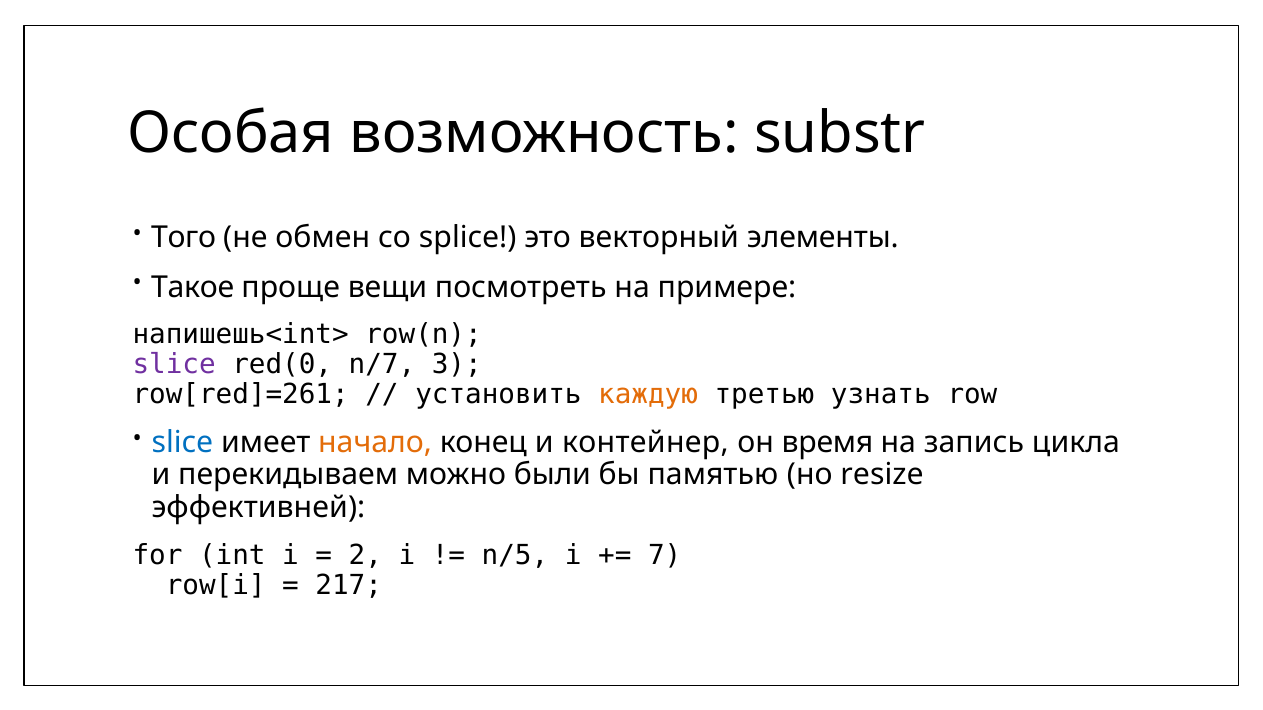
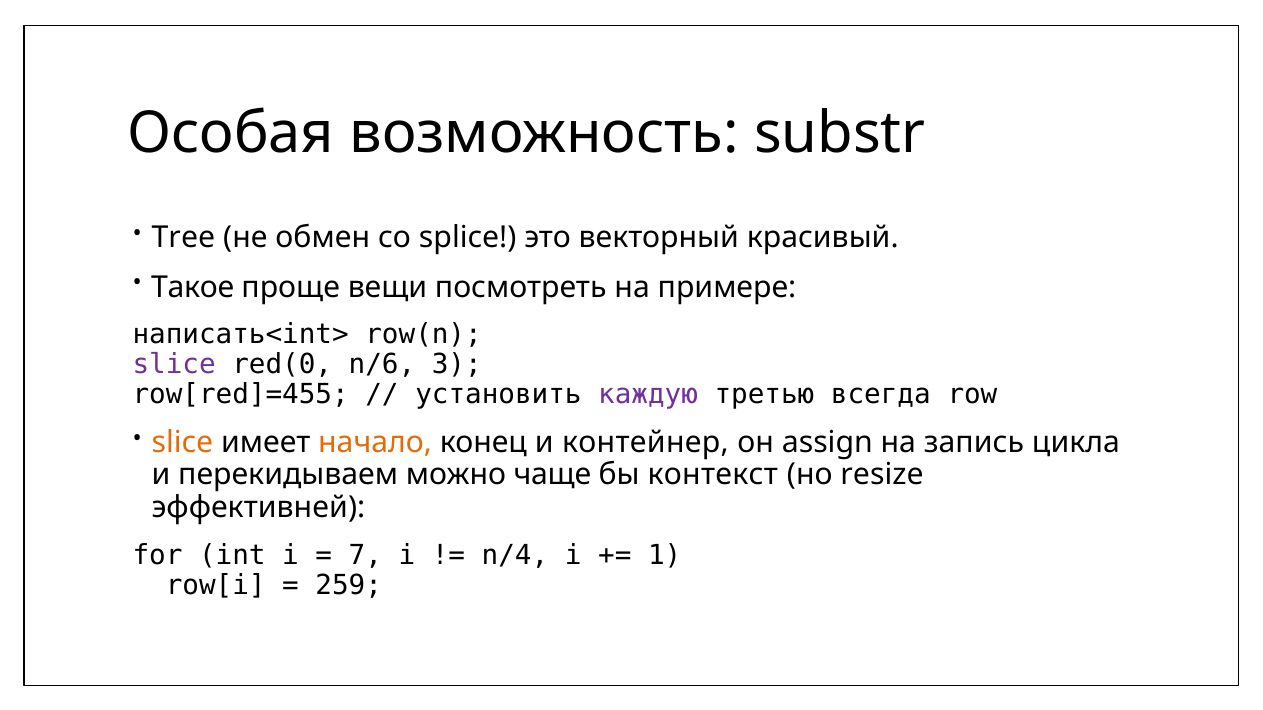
Того: Того -> Tree (183, 238)
элементы: элементы -> красивый (823, 238)
напишешь<int>: напишешь<int> -> написать<int> (241, 335)
n/7: n/7 -> n/6 (382, 365)
row[red]=261: row[red]=261 -> row[red]=455 (241, 395)
каждую colour: orange -> purple (648, 395)
узнать: узнать -> всегда (881, 395)
slice colour: blue -> orange (182, 443)
время: время -> assign (827, 443)
были: были -> чаще (552, 475)
памятью: памятью -> контекст (713, 475)
2: 2 -> 7 (365, 555)
n/5: n/5 -> n/4 (515, 555)
7: 7 -> 1 (665, 555)
217: 217 -> 259 (349, 585)
